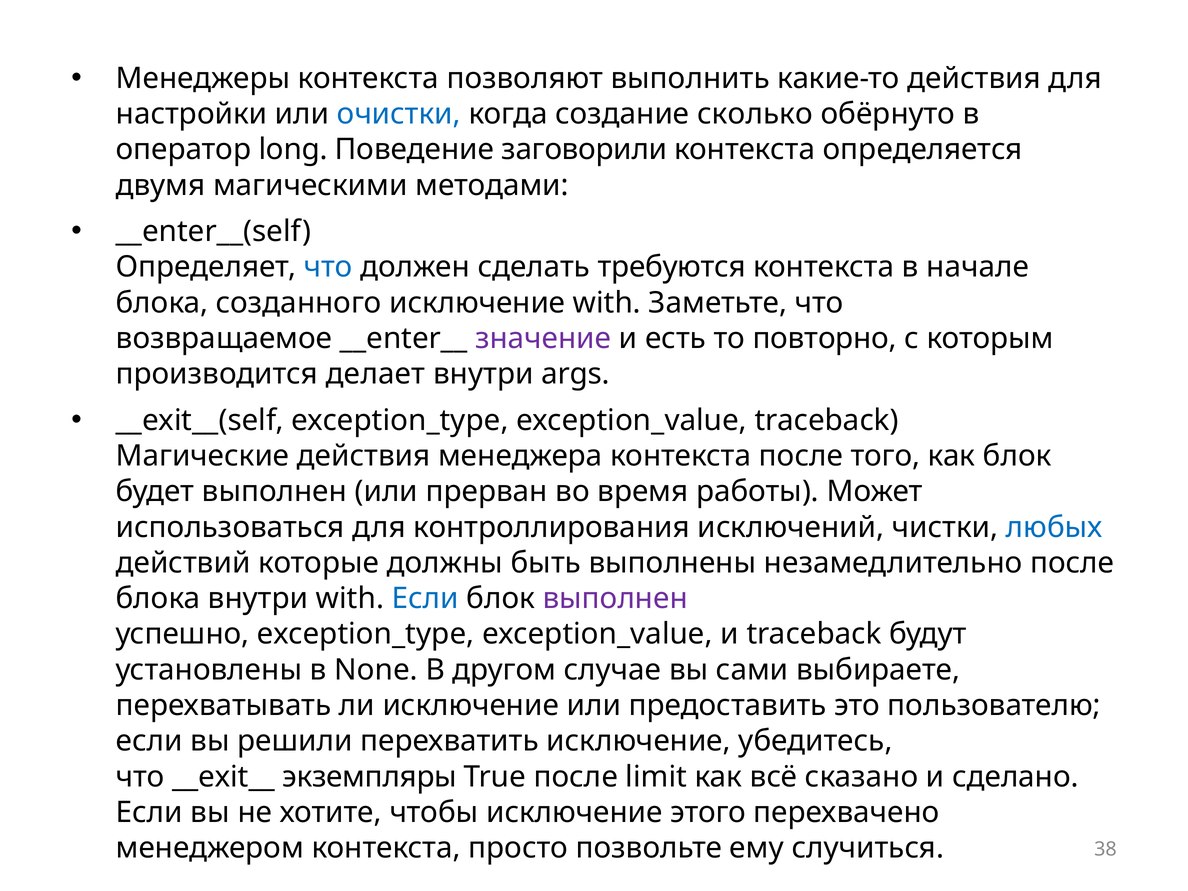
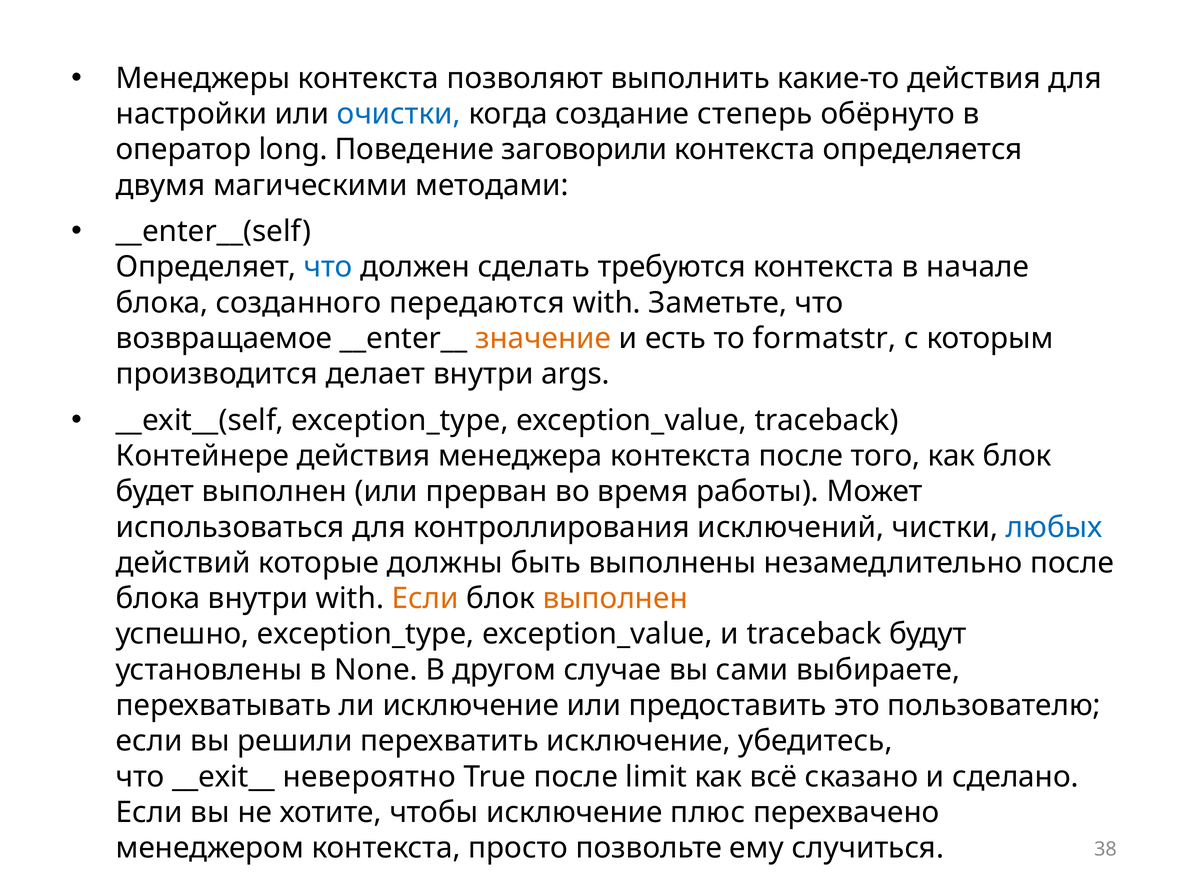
сколько: сколько -> степерь (755, 114)
созданного исключение: исключение -> передаются (477, 303)
значение colour: purple -> orange (543, 338)
повторно: повторно -> formatstr (824, 338)
Магические: Магические -> Контейнере (202, 456)
Если colour: blue -> orange (425, 599)
выполнен colour: purple -> orange (615, 599)
экземпляры: экземпляры -> невероятно (369, 777)
этого: этого -> плюс (708, 812)
